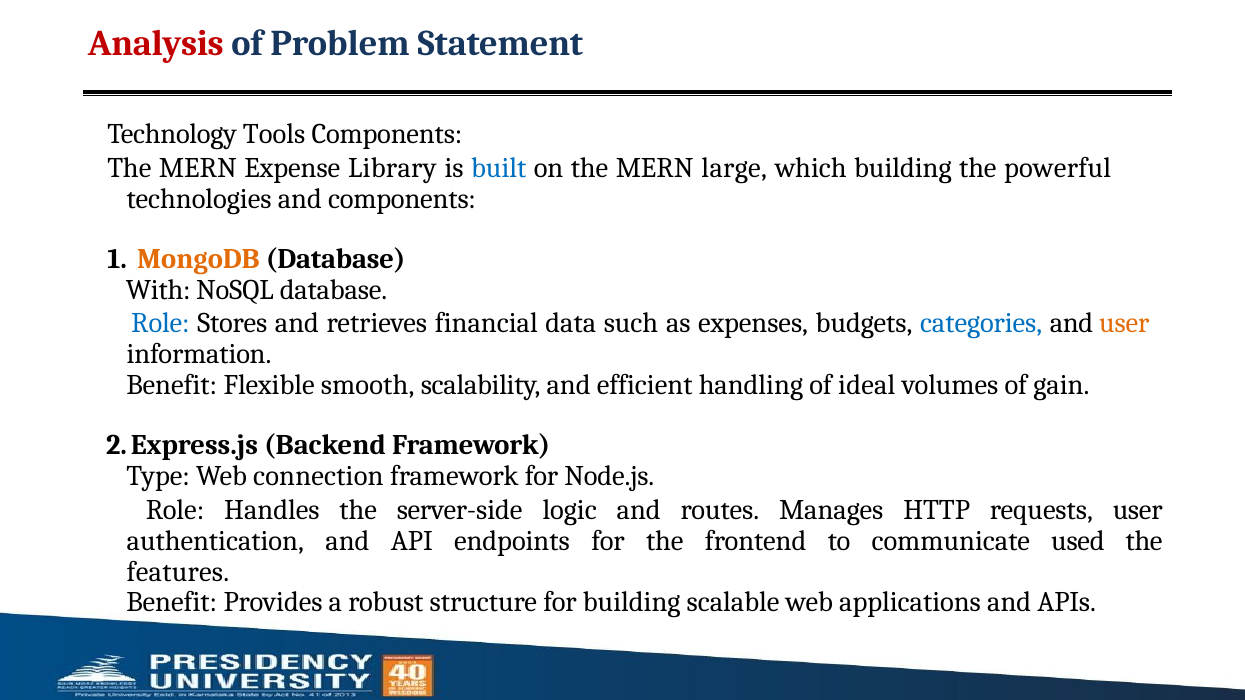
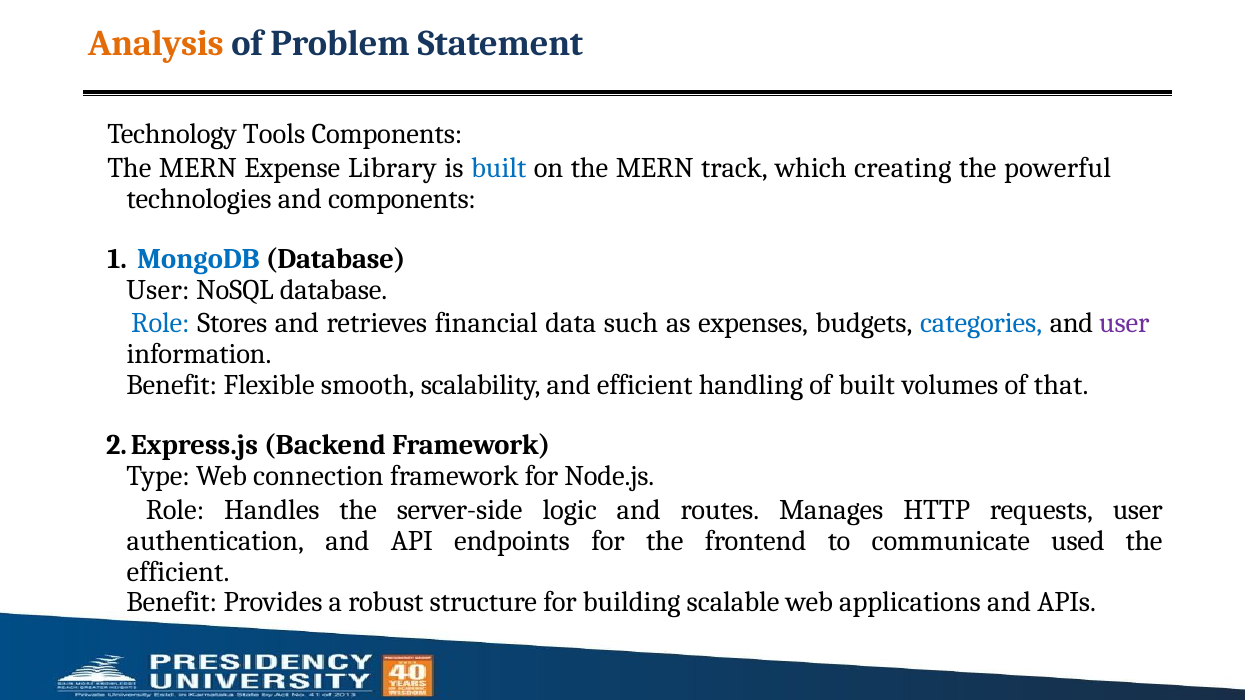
Analysis colour: red -> orange (156, 43)
large: large -> track (734, 168)
which building: building -> creating (903, 168)
MongoDB colour: orange -> blue (199, 259)
With: With -> User (158, 290)
user colour: orange -> purple (1124, 323)
of ideal: ideal -> built (867, 385)
gain: gain -> that (1061, 385)
features: features -> efficient (178, 572)
